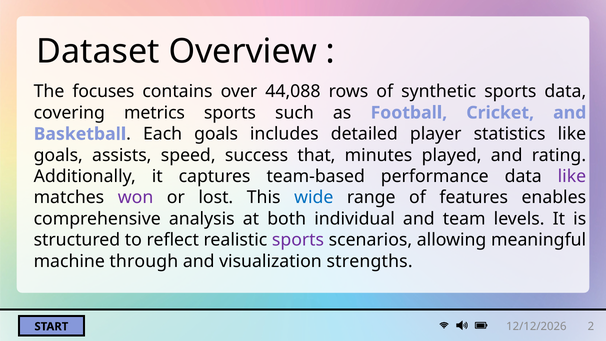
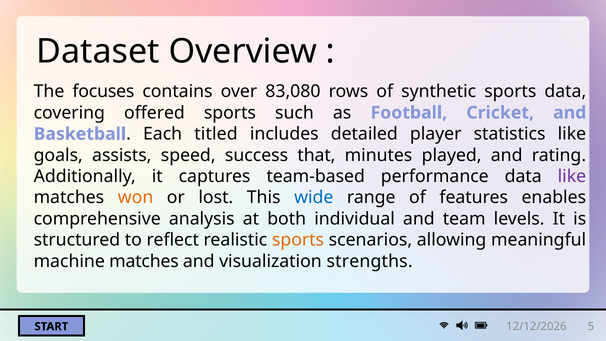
44,088: 44,088 -> 83,080 (293, 91)
metrics: metrics -> offered (154, 113)
Each goals: goals -> titled (216, 134)
won colour: purple -> orange (136, 198)
sports colour: purple -> orange (298, 240)
machine through: through -> matches (144, 261)
2: 2 -> 5 (591, 326)
